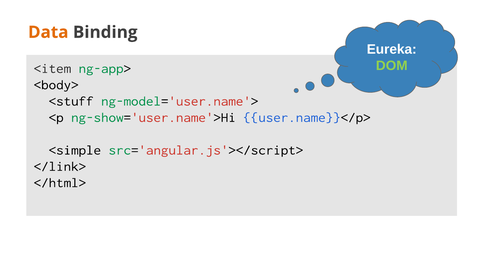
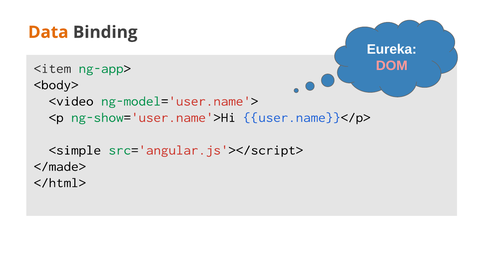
DOM colour: light green -> pink (392, 66)
<stuff: <stuff -> <video (71, 101)
</link>: </link> -> </made> (60, 166)
